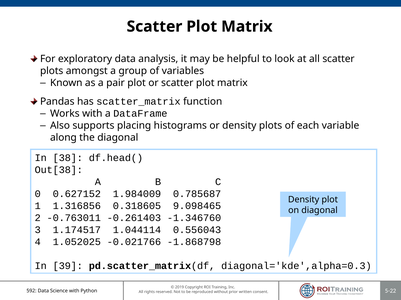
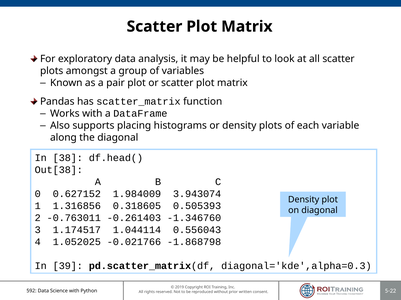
0.785687: 0.785687 -> 3.943074 (197, 194)
9.098465: 9.098465 -> 0.505393 (197, 206)
